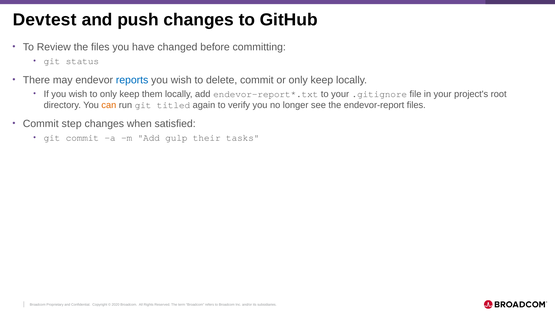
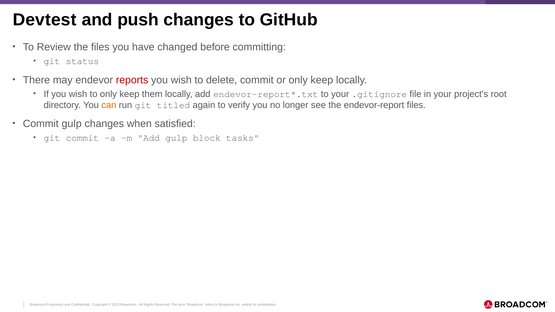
reports colour: blue -> red (132, 80)
Commit step: step -> gulp (72, 124)
their: their -> block (207, 138)
